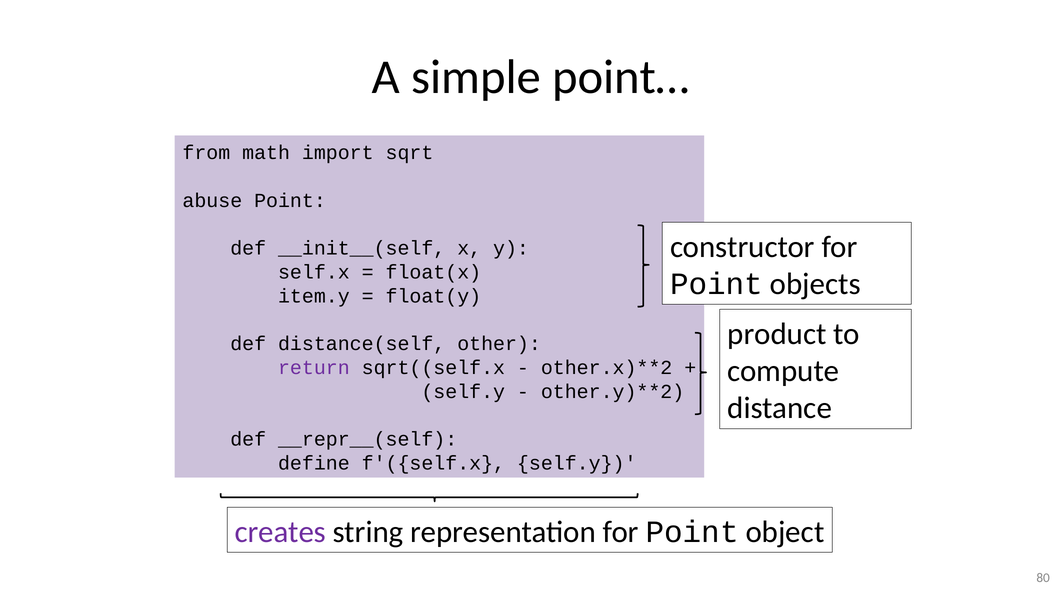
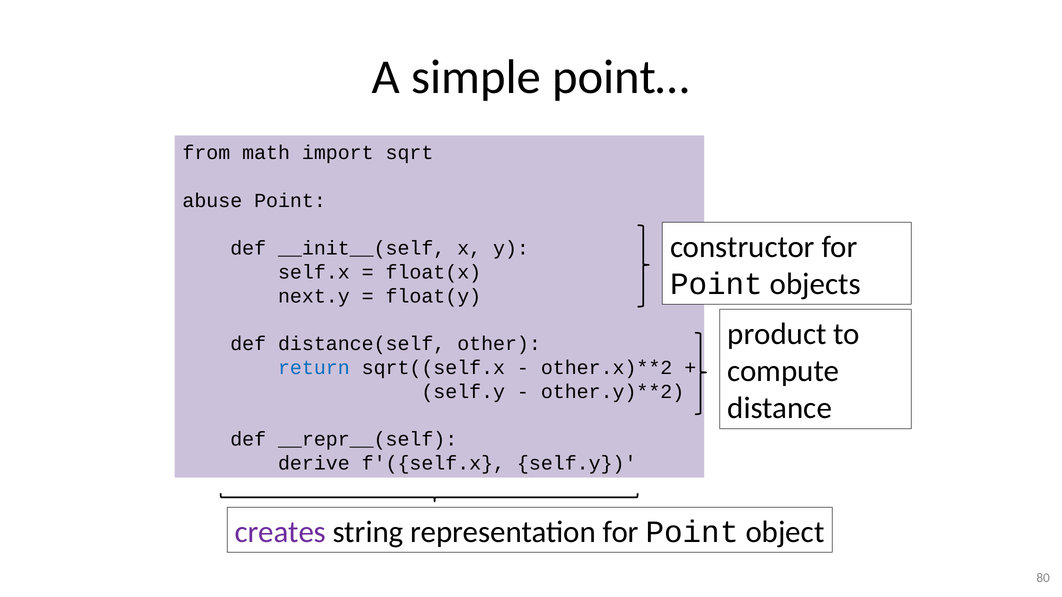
item.y: item.y -> next.y (314, 296)
return colour: purple -> blue (314, 368)
define: define -> derive (314, 463)
